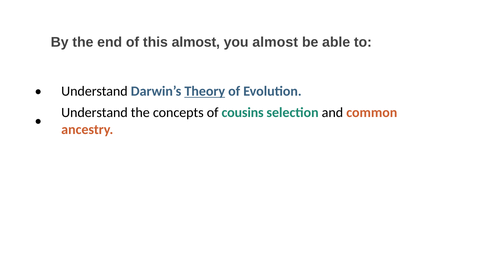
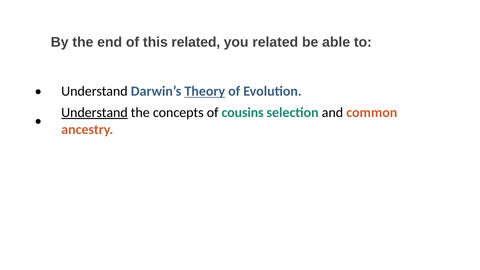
this almost: almost -> related (196, 42)
you almost: almost -> related (275, 42)
Understand underline: none -> present (94, 113)
